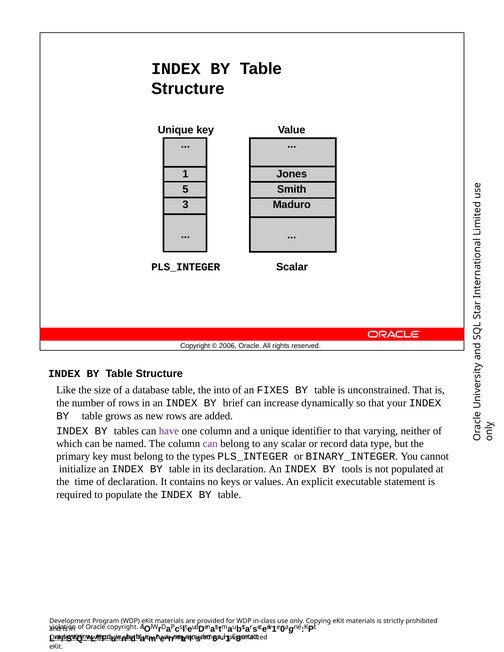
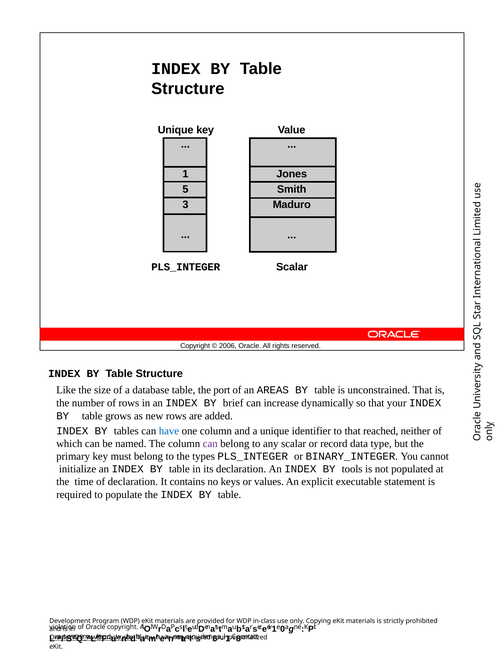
into: into -> port (222, 390)
FIXES: FIXES -> AREAS (273, 390)
have colour: purple -> blue (169, 431)
varying: varying -> reached (381, 431)
